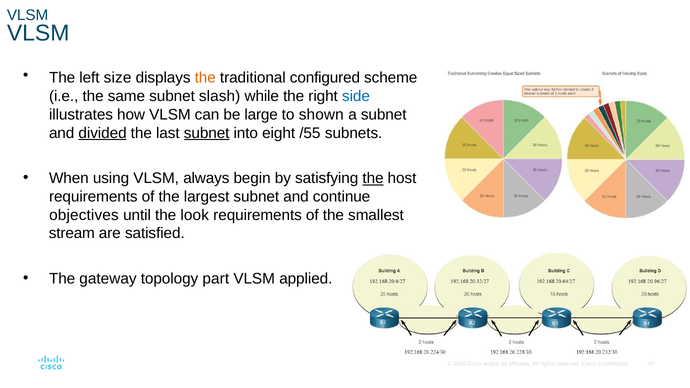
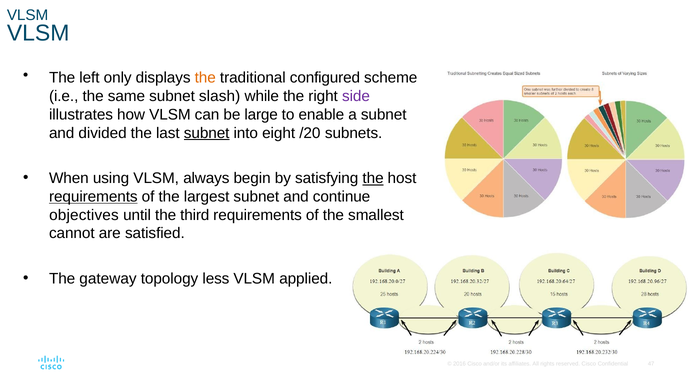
size: size -> only (118, 78)
side colour: blue -> purple (356, 96)
shown: shown -> enable (321, 115)
divided underline: present -> none (103, 133)
/55: /55 -> /20 (310, 133)
requirements underline: none -> present (93, 197)
look: look -> third (195, 215)
stream: stream -> cannot (72, 234)
part: part -> less (216, 279)
